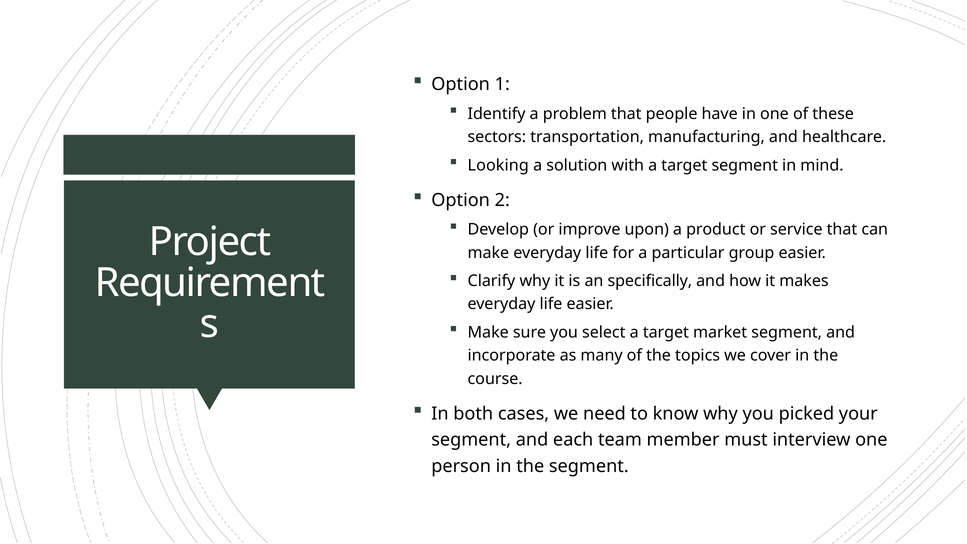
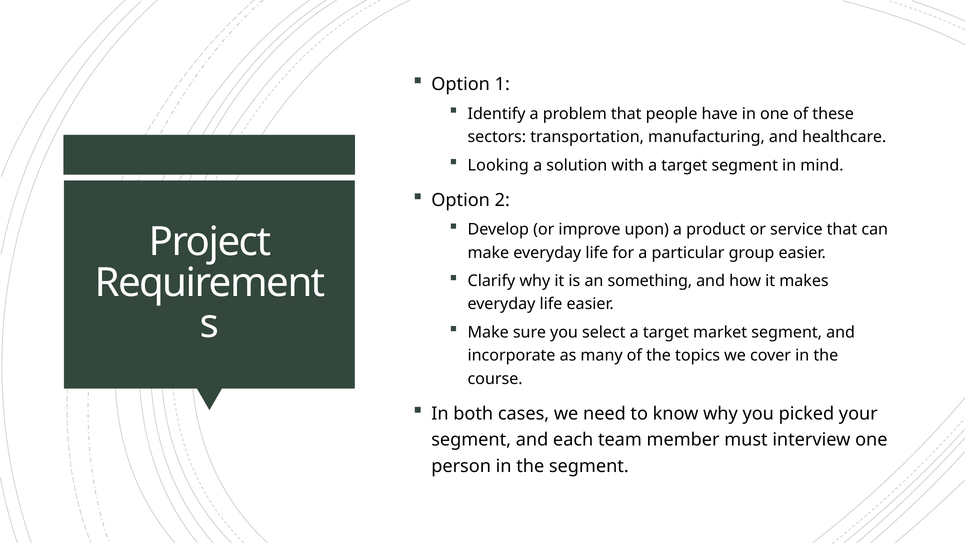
specifically: specifically -> something (650, 281)
